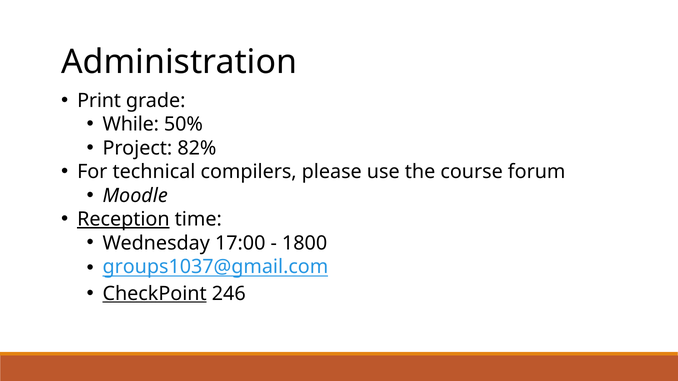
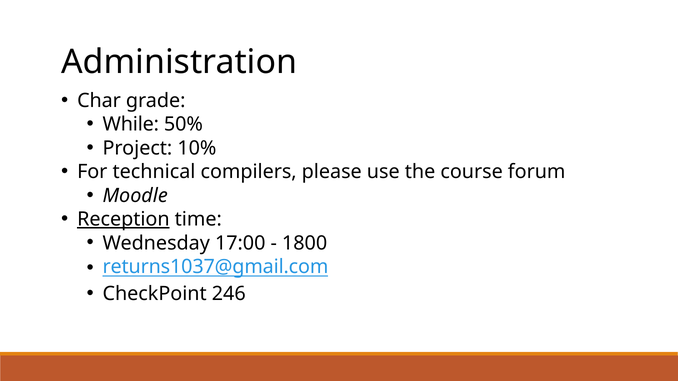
Print: Print -> Char (99, 101)
82%: 82% -> 10% (197, 148)
groups1037@gmail.com: groups1037@gmail.com -> returns1037@gmail.com (215, 267)
CheckPoint underline: present -> none (155, 294)
